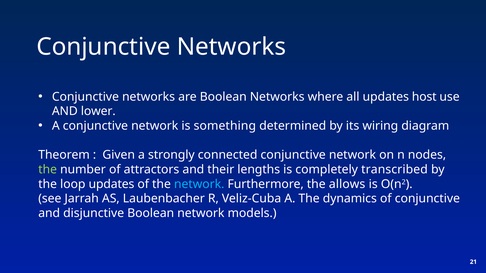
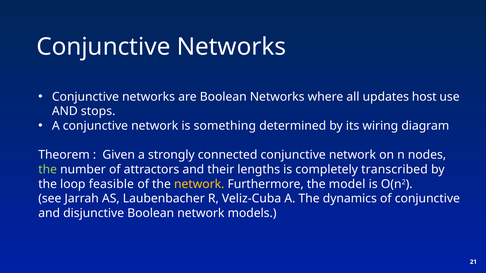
lower: lower -> stops (98, 111)
loop updates: updates -> feasible (111, 184)
network colour: light blue -> yellow (199, 184)
allows: allows -> model (347, 184)
